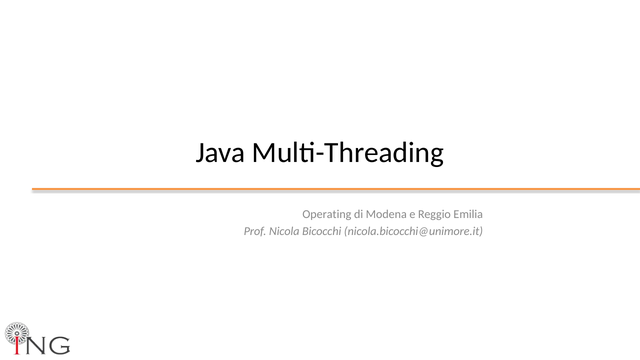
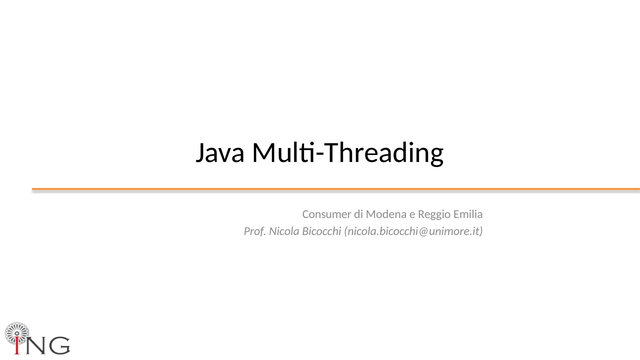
Operating: Operating -> Consumer (327, 214)
